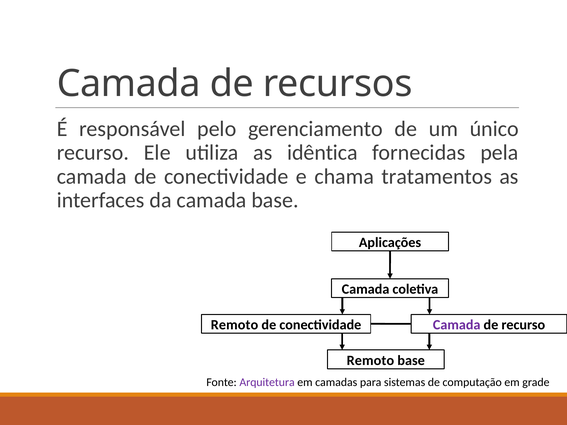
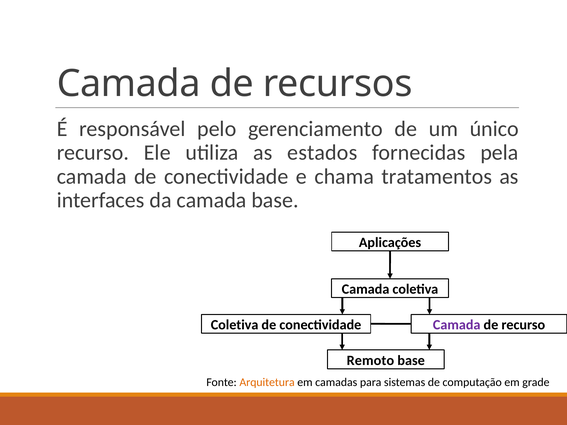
idêntica: idêntica -> estados (322, 153)
Remoto: Remoto -> Coletiva (235, 325)
Arquitetura colour: purple -> orange (267, 382)
